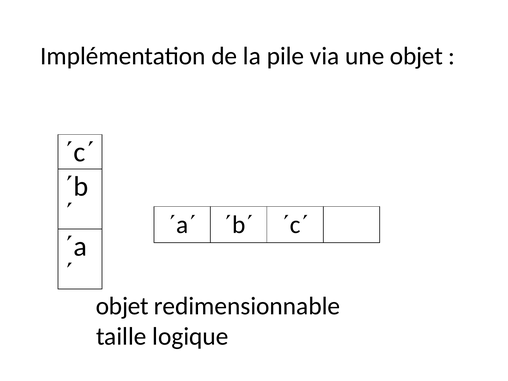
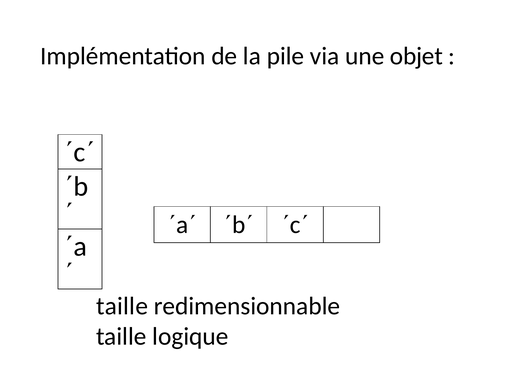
objet: objet -> taille (122, 306)
